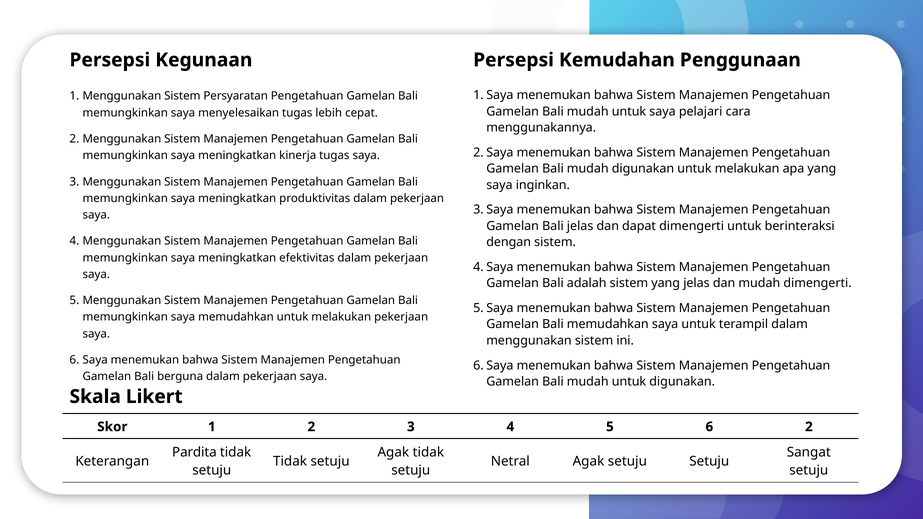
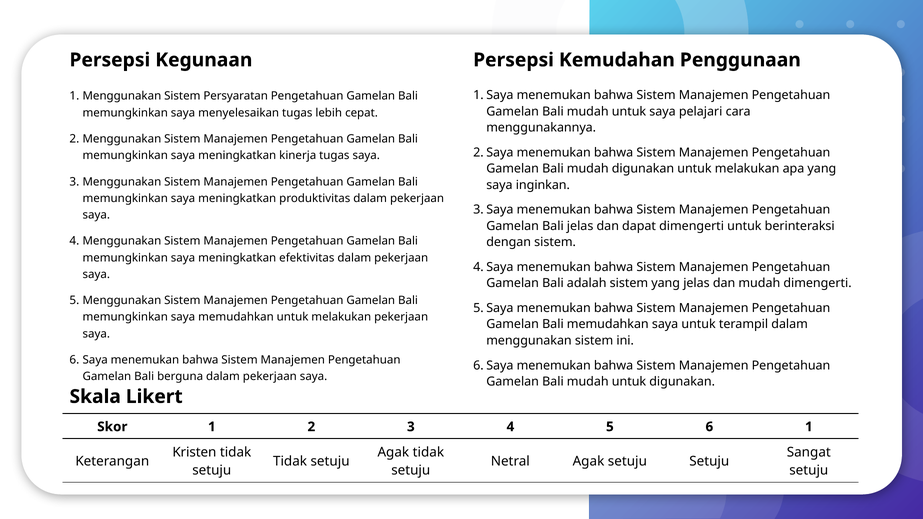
6 2: 2 -> 1 (809, 427)
Pardita: Pardita -> Kristen (194, 452)
